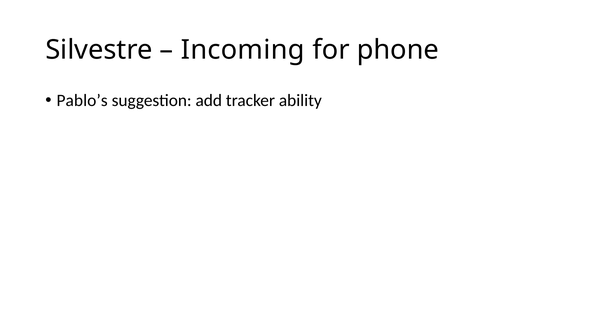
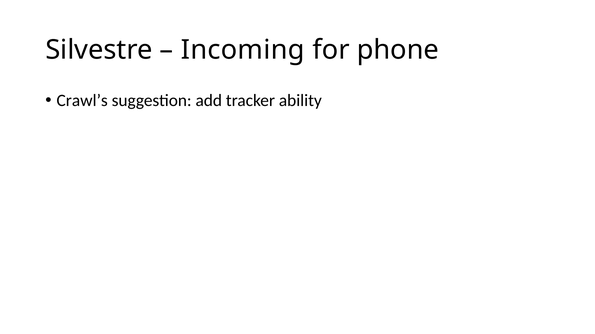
Pablo’s: Pablo’s -> Crawl’s (82, 101)
